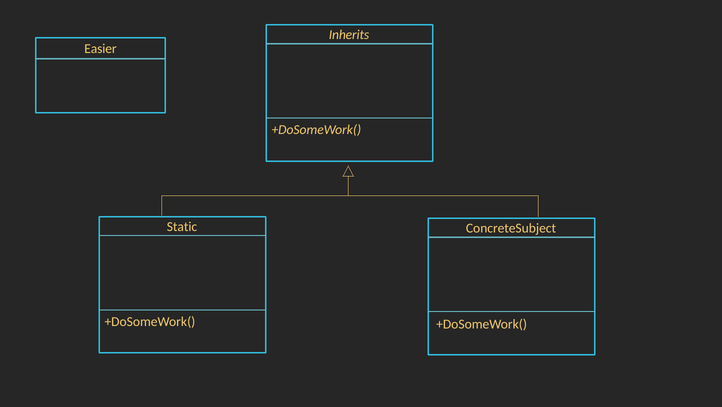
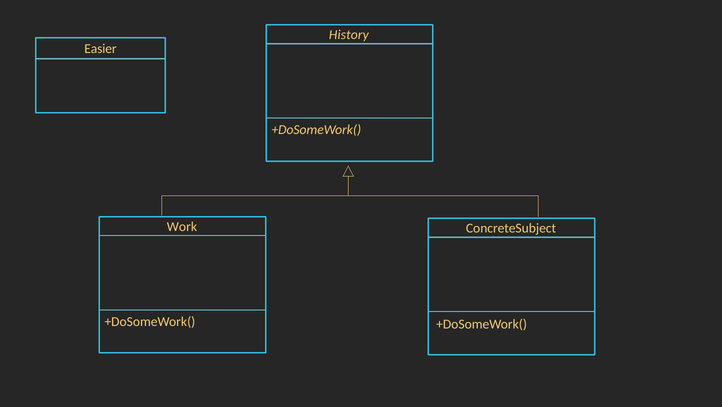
Inherits: Inherits -> History (349, 35)
Static: Static -> Work (182, 227)
